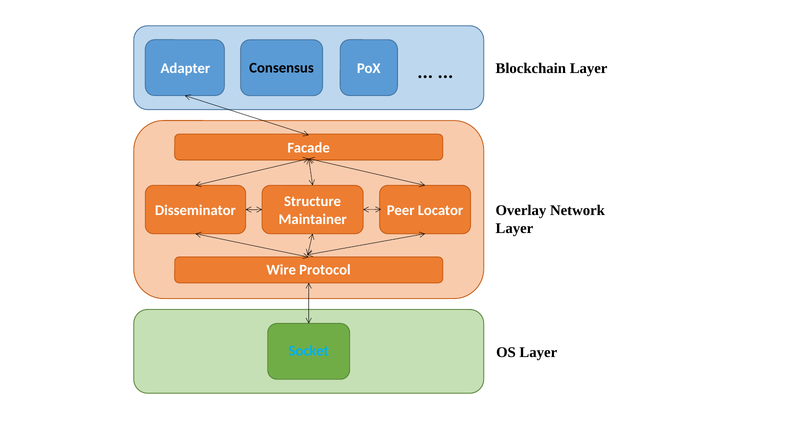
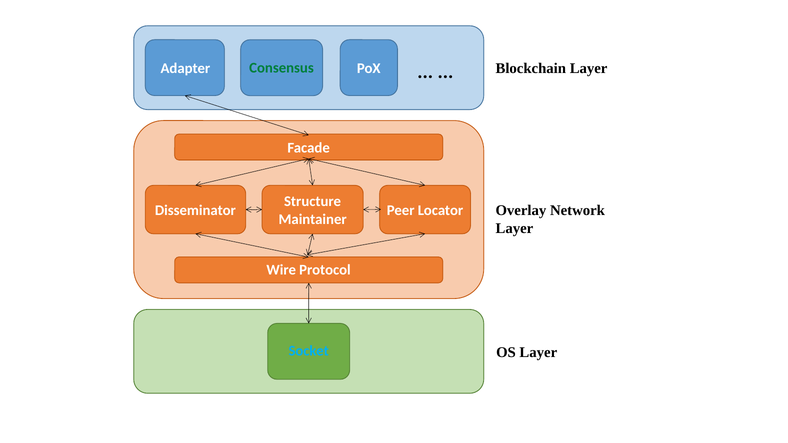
Consensus colour: black -> green (282, 68)
